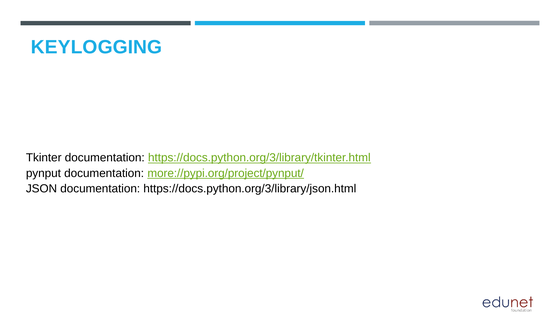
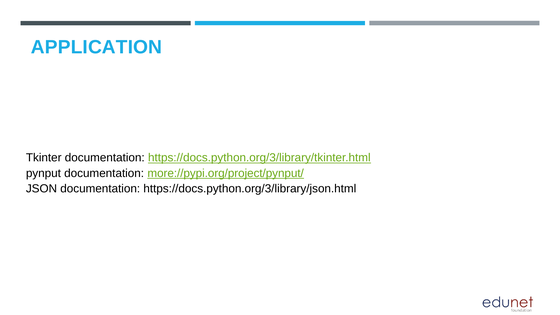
KEYLOGGING: KEYLOGGING -> APPLICATION (97, 47)
